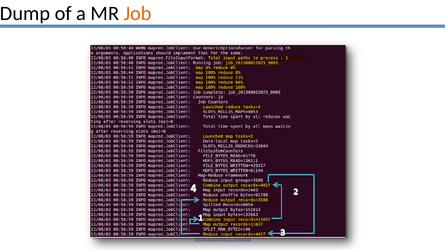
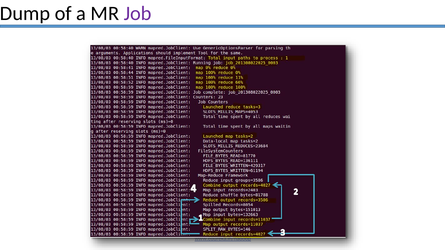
Job colour: orange -> purple (138, 13)
